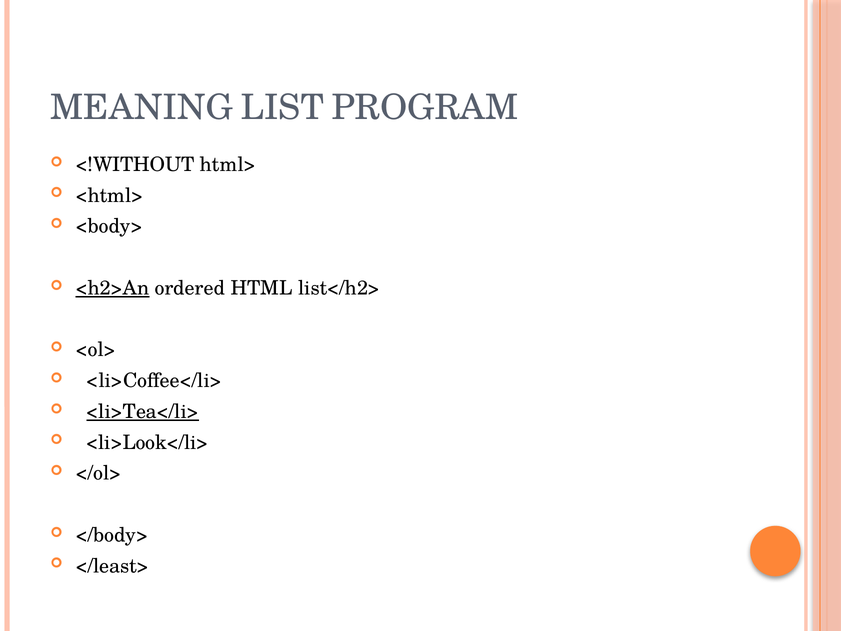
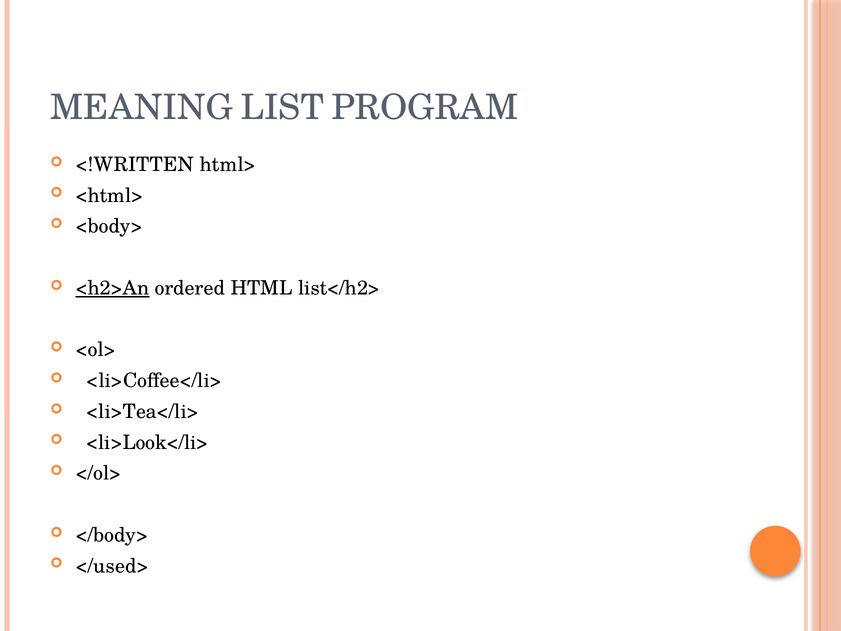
<!WITHOUT: <!WITHOUT -> <!WRITTEN (135, 165)
<li>Tea</li> underline: present -> none (143, 411)
</least>: </least> -> </used> (112, 566)
